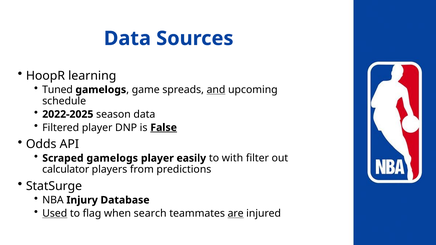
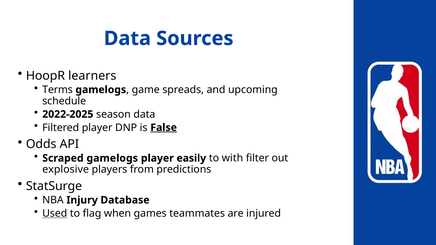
learning: learning -> learners (92, 76)
Tuned: Tuned -> Terms (58, 90)
and underline: present -> none (216, 90)
calculator: calculator -> explosive (66, 170)
search: search -> games (150, 214)
are underline: present -> none (236, 214)
